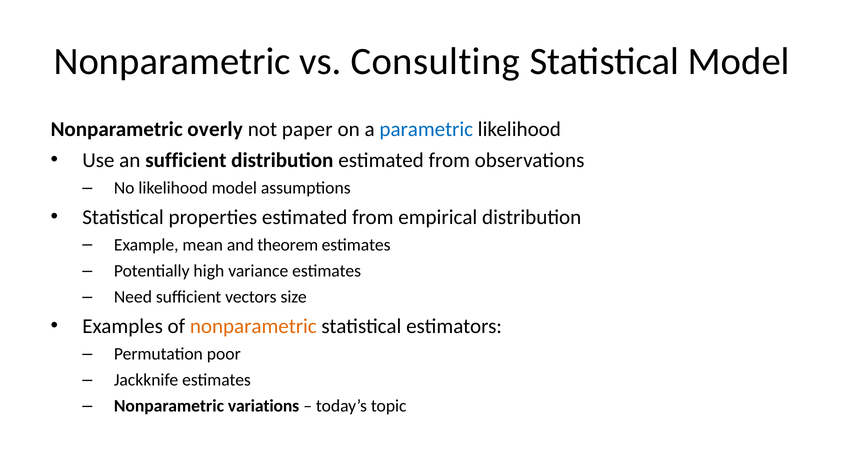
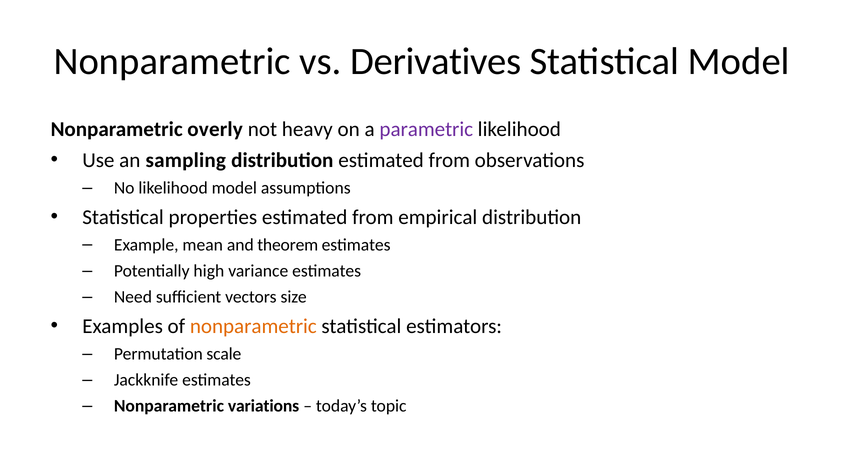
Consulting: Consulting -> Derivatives (436, 61)
paper: paper -> heavy (307, 129)
parametric colour: blue -> purple (426, 129)
an sufficient: sufficient -> sampling (186, 160)
poor: poor -> scale (224, 354)
